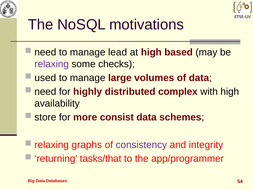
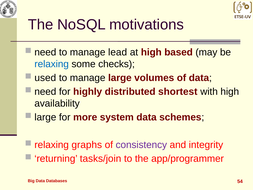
relaxing colour: purple -> blue (52, 64)
complex: complex -> shortest (178, 92)
store: store -> large (45, 117)
consist: consist -> system (117, 117)
tasks/that: tasks/that -> tasks/join (101, 158)
